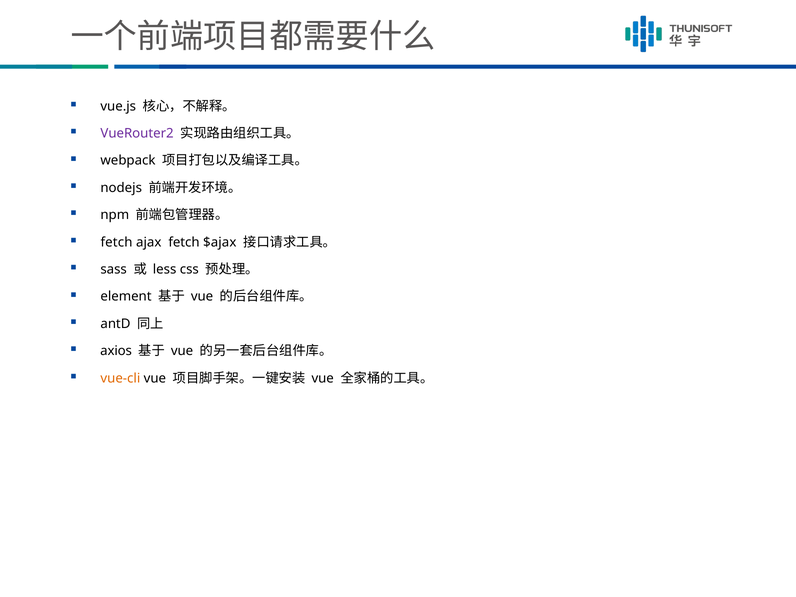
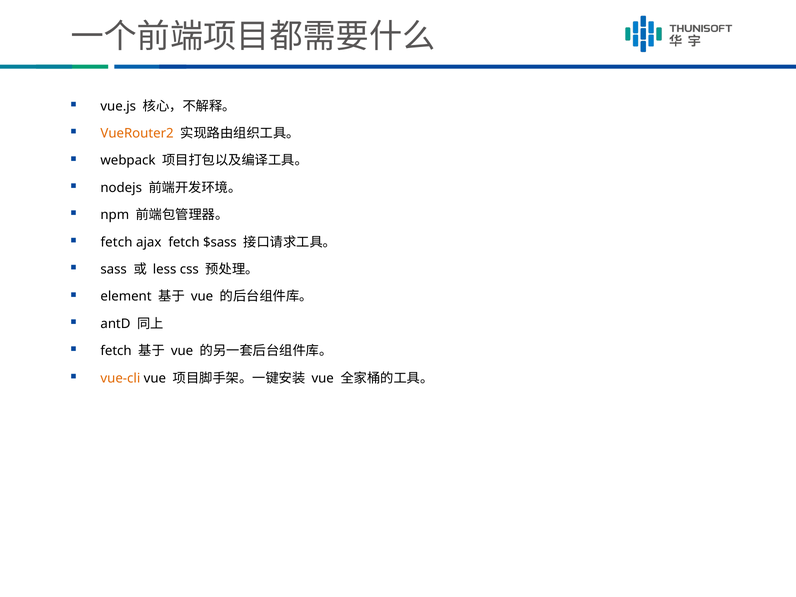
VueRouter2 colour: purple -> orange (137, 133)
$ajax: $ajax -> $sass (220, 242)
axios: axios -> fetch (116, 351)
